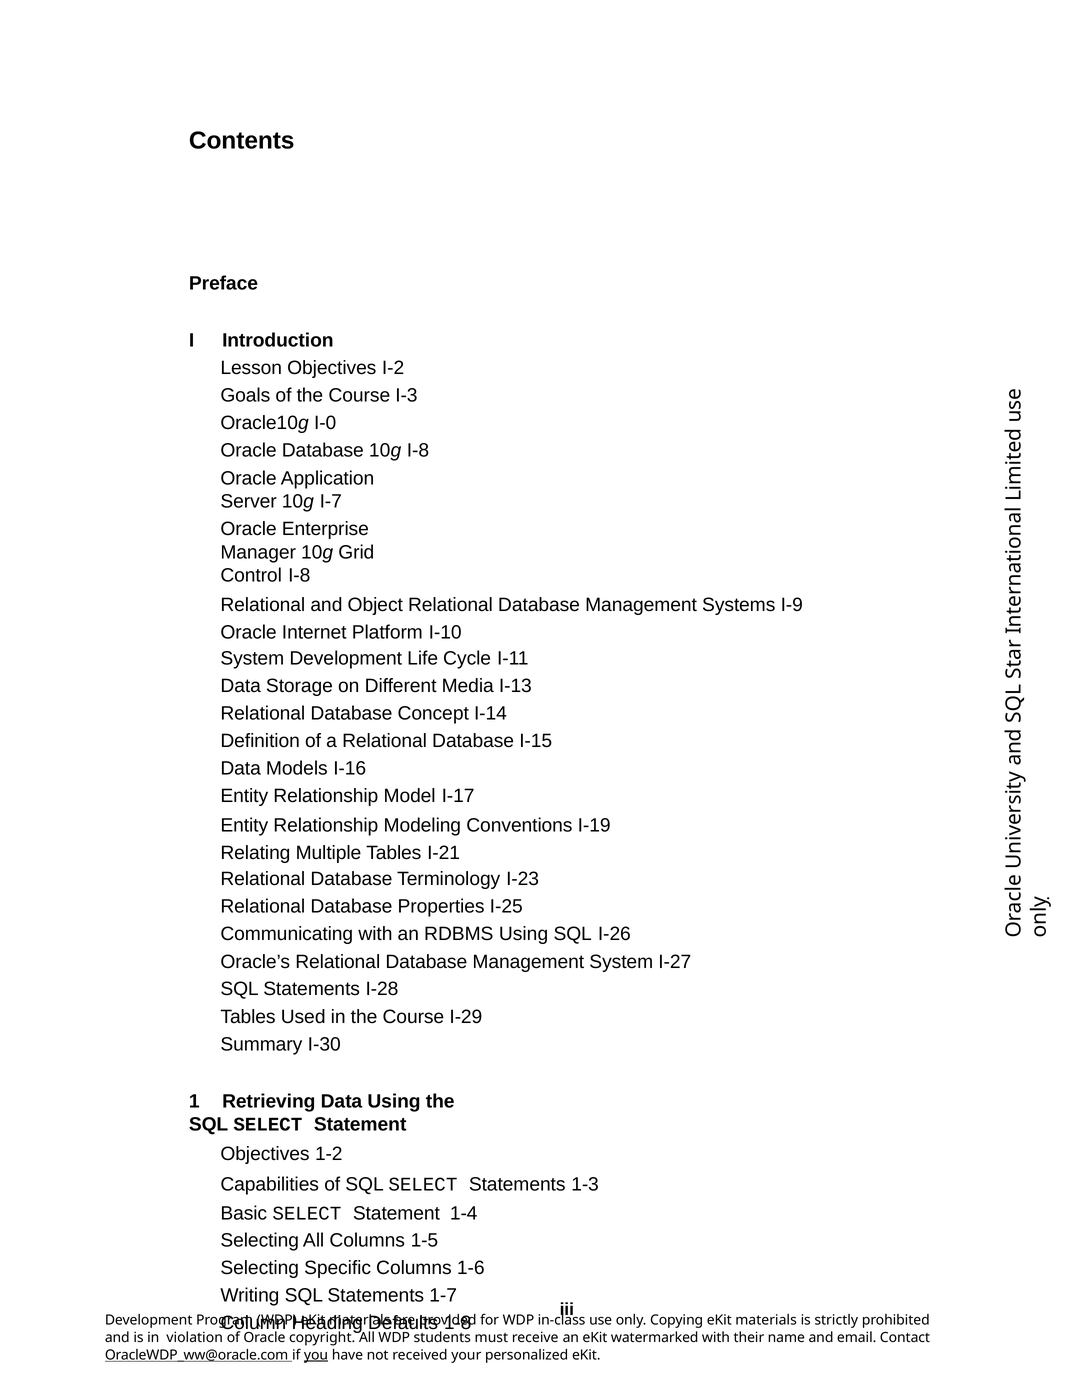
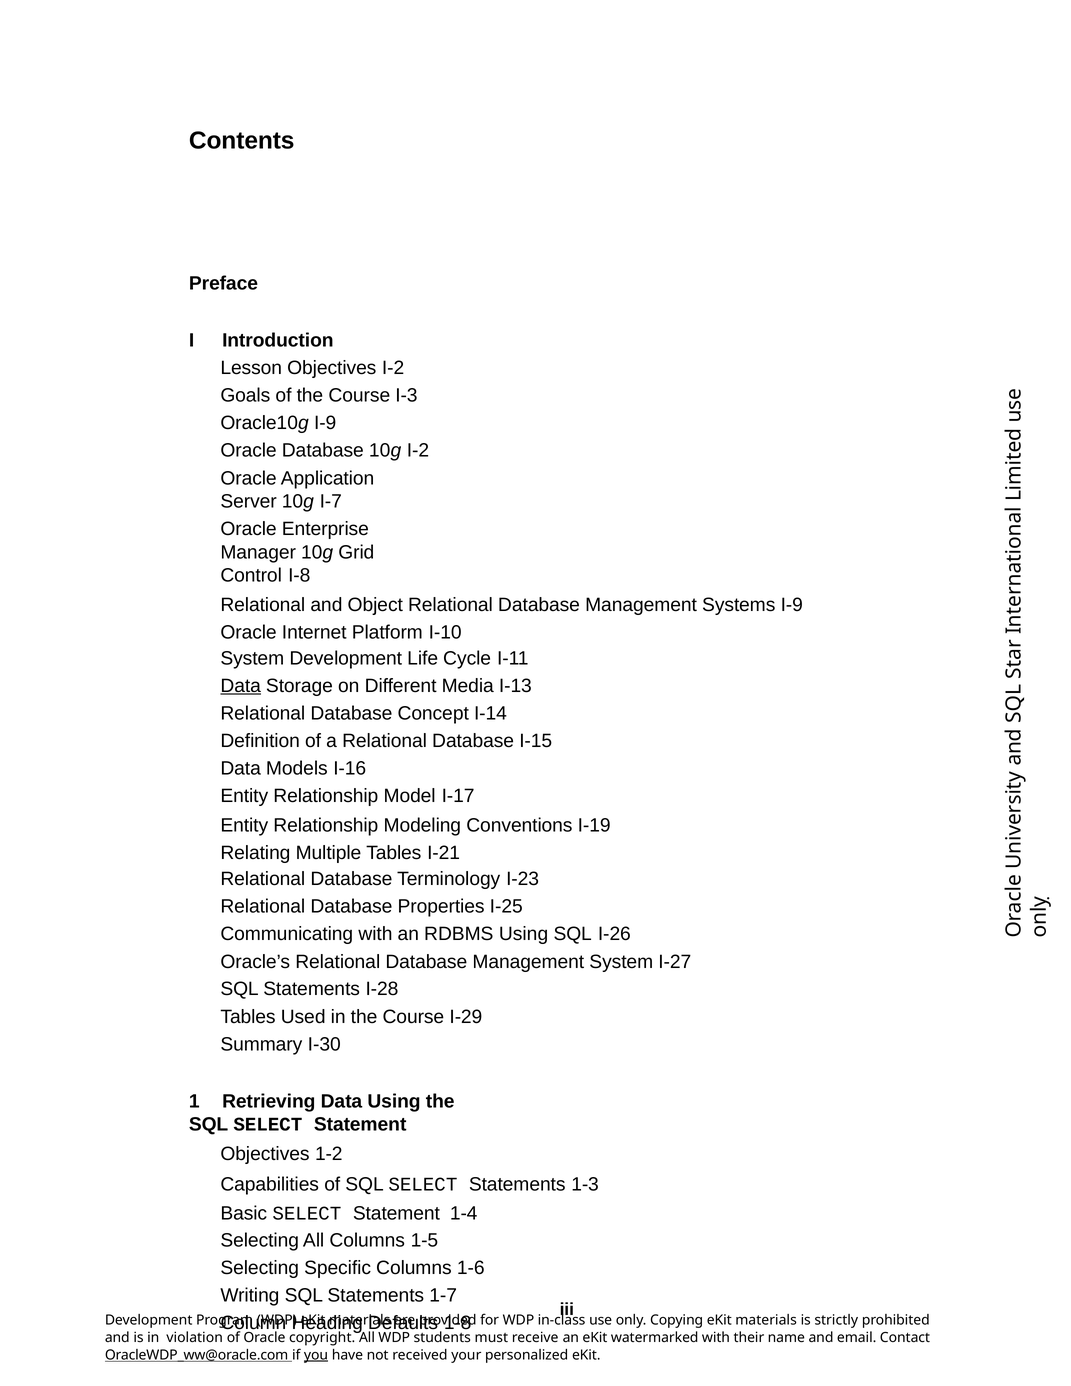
Oracle10g I-0: I-0 -> I-9 (325, 423)
10g I-8: I-8 -> I-2 (418, 451)
Data underline: none -> present (241, 686)
